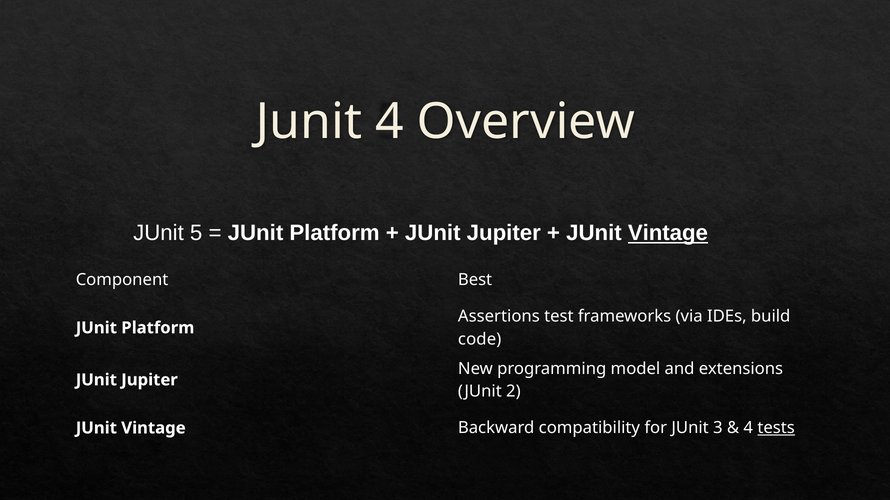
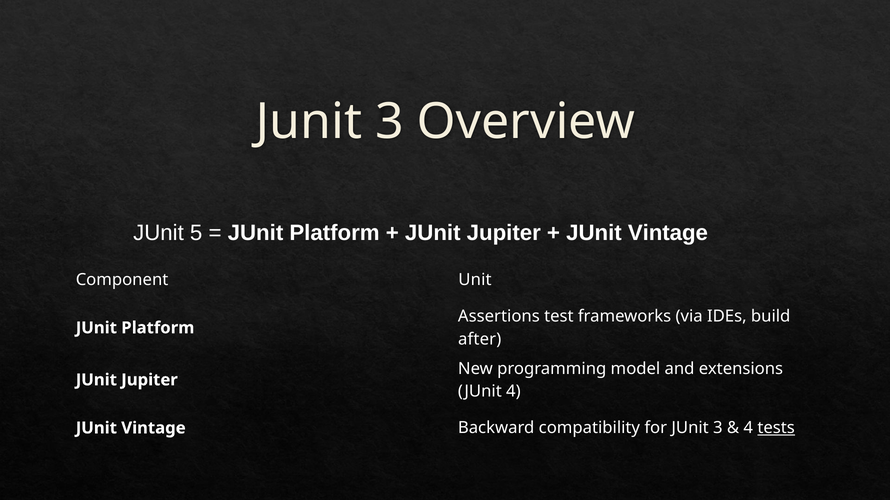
4: 4 -> 3 (390, 122)
Vintage underline: present -> none (668, 233)
Best: Best -> Unit (475, 280)
code: code -> after (480, 340)
JUnit 2: 2 -> 4 (513, 392)
